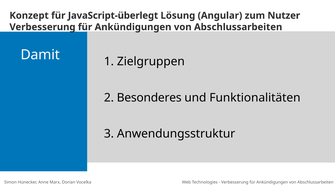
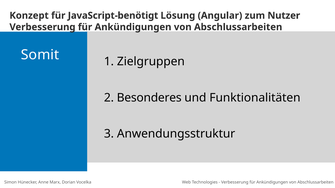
JavaScript-überlegt: JavaScript-überlegt -> JavaScript-benötigt (113, 16)
Damit: Damit -> Somit (40, 55)
